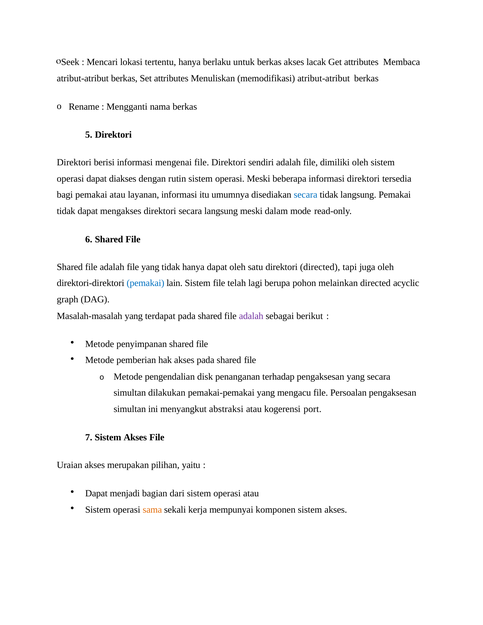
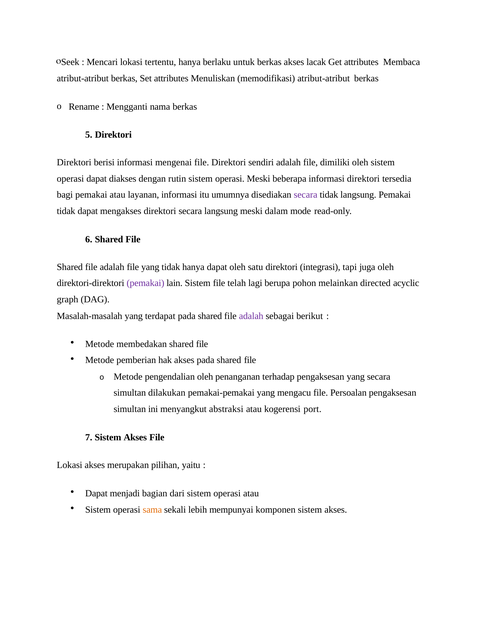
secara colour: blue -> purple (306, 195)
direktori directed: directed -> integrasi (320, 267)
pemakai colour: blue -> purple (145, 283)
penyimpanan: penyimpanan -> membedakan (142, 344)
pengendalian disk: disk -> oleh (205, 377)
Uraian: Uraian -> Lokasi (70, 465)
kerja: kerja -> lebih (198, 510)
